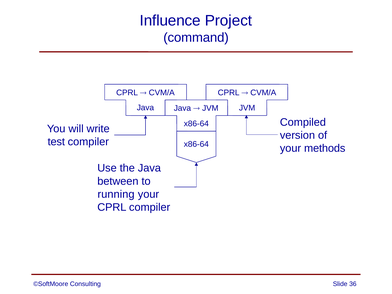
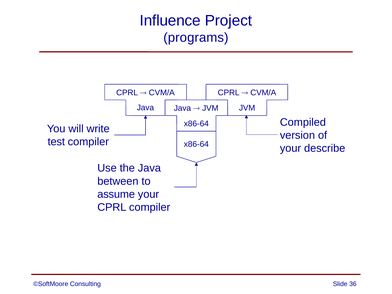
command: command -> programs (196, 38)
methods: methods -> describe (325, 148)
running: running -> assume (116, 194)
